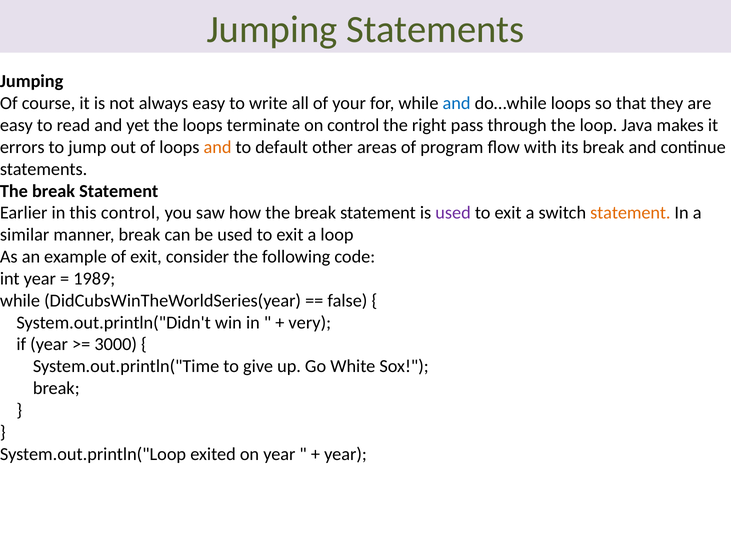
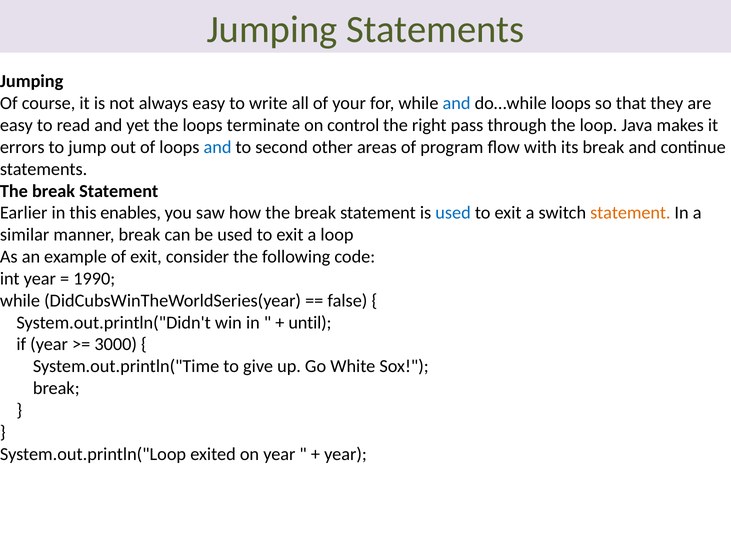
and colour: orange -> blue (218, 147)
default: default -> second (282, 147)
this control: control -> enables (131, 213)
used colour: purple -> blue (453, 213)
1989: 1989 -> 1990 (94, 279)
very: very -> until (310, 323)
